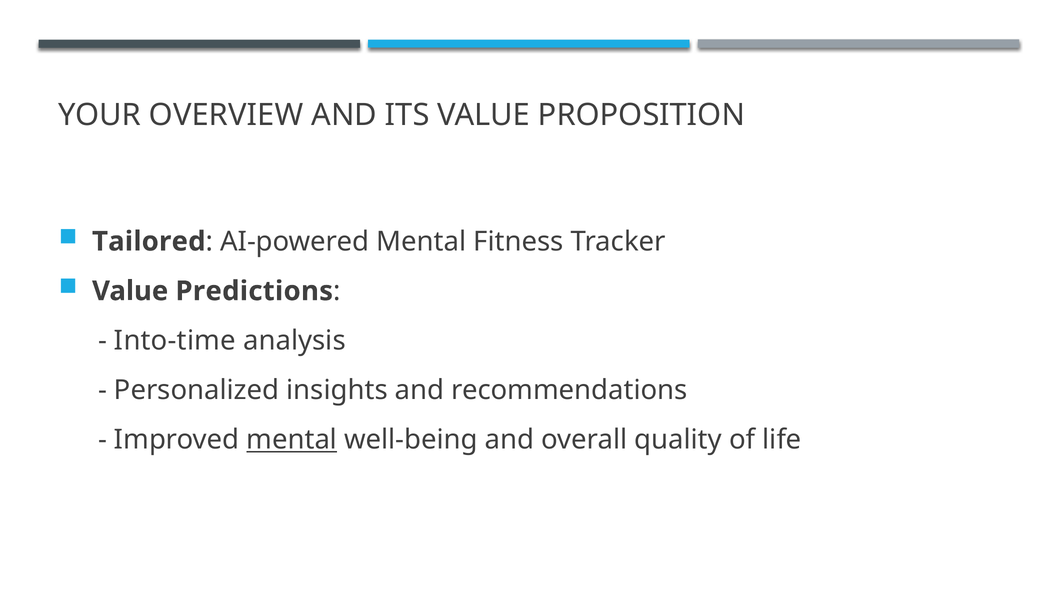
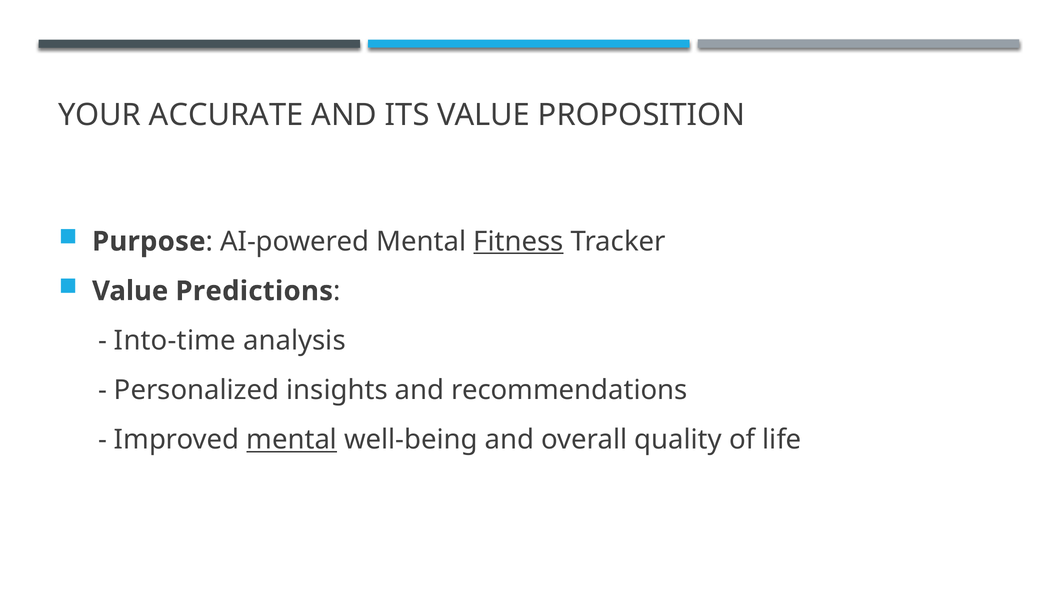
OVERVIEW: OVERVIEW -> ACCURATE (226, 115)
Tailored: Tailored -> Purpose (149, 242)
Fitness underline: none -> present (518, 242)
